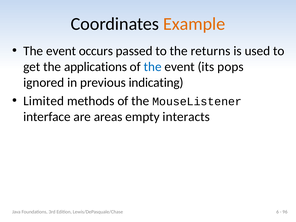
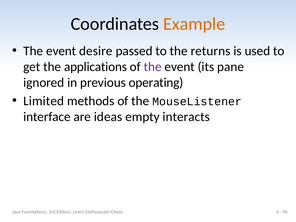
occurs: occurs -> desire (96, 51)
the colour: blue -> purple (153, 67)
pops: pops -> pane (231, 67)
indicating: indicating -> operating (156, 82)
areas: areas -> ideas (108, 117)
